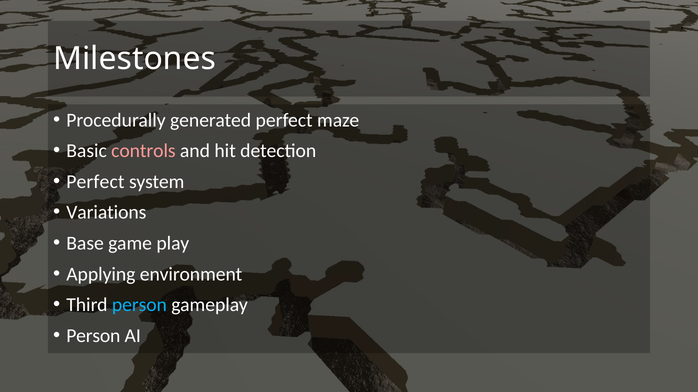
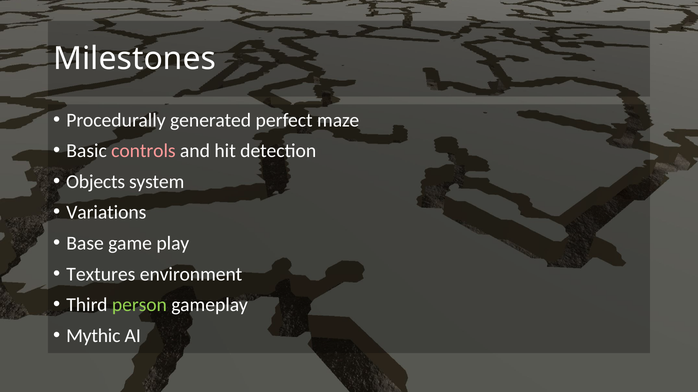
Perfect: Perfect -> Objects (96, 182)
Applying: Applying -> Textures (101, 275)
person colour: light blue -> light green (139, 305)
Person: Person -> Mythic (93, 336)
